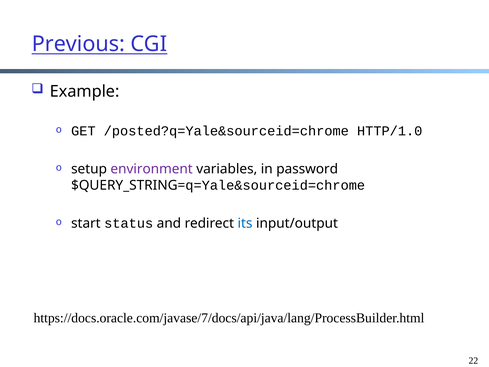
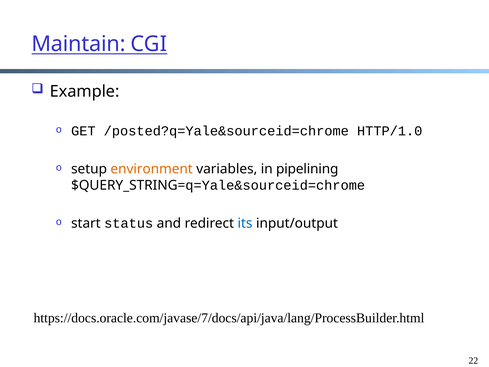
Previous: Previous -> Maintain (78, 44)
environment colour: purple -> orange (152, 169)
password: password -> pipelining (307, 169)
